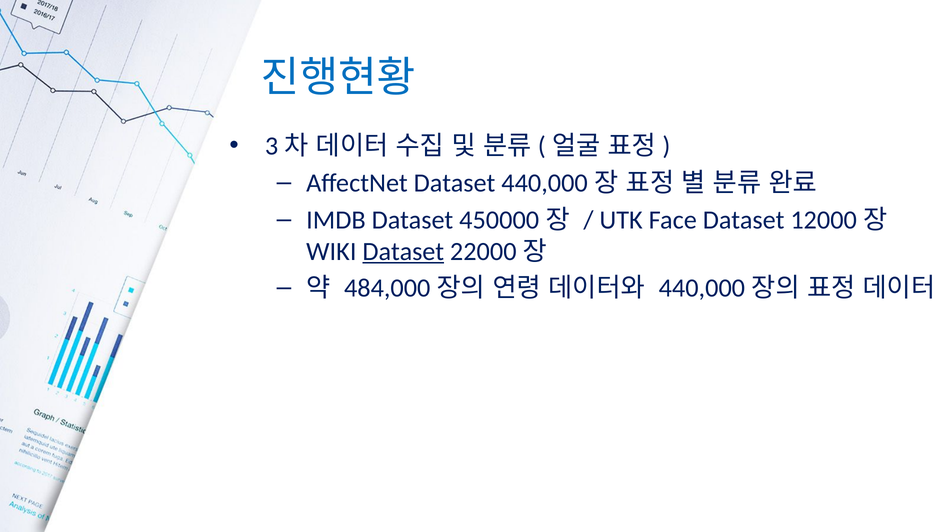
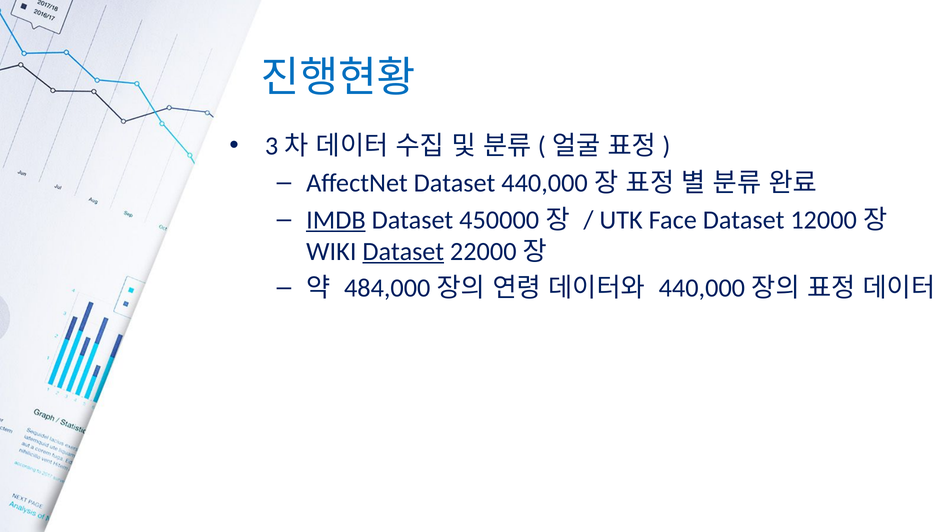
IMDB underline: none -> present (336, 220)
